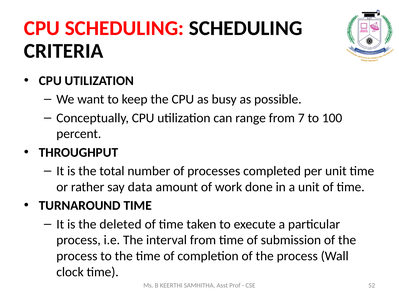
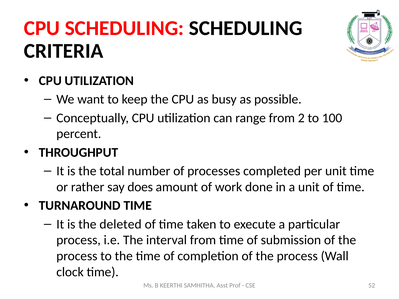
7: 7 -> 2 (301, 118)
data: data -> does (140, 187)
